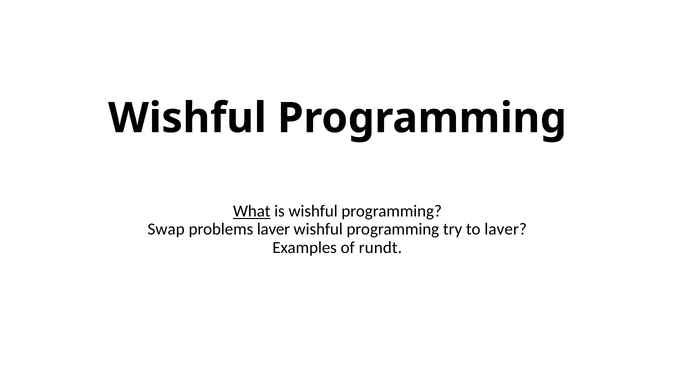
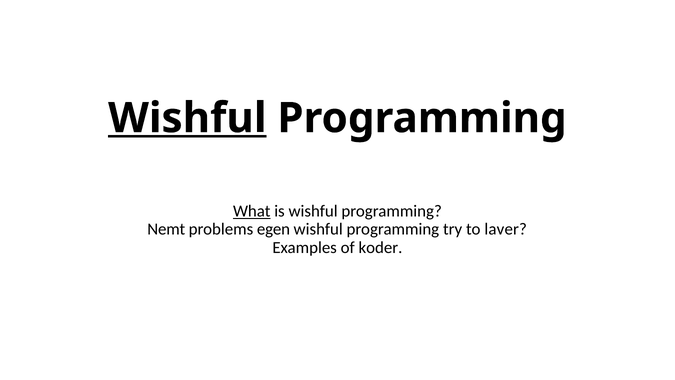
Wishful underline: none -> present (187, 118)
Swap: Swap -> Nemt (166, 229)
problems laver: laver -> egen (273, 229)
rundt: rundt -> koder (380, 247)
